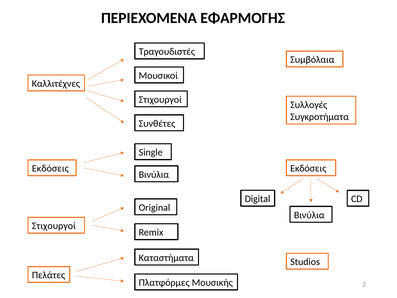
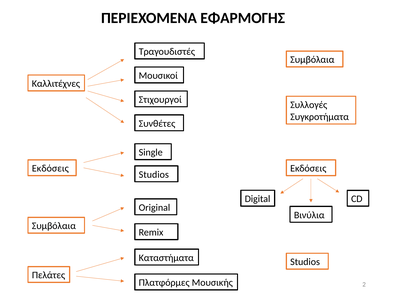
Βινύλια: Βινύλια -> Studios (154, 174)
Στιχουργοί: Στιχουργοί -> Συμβόλαια (54, 226)
